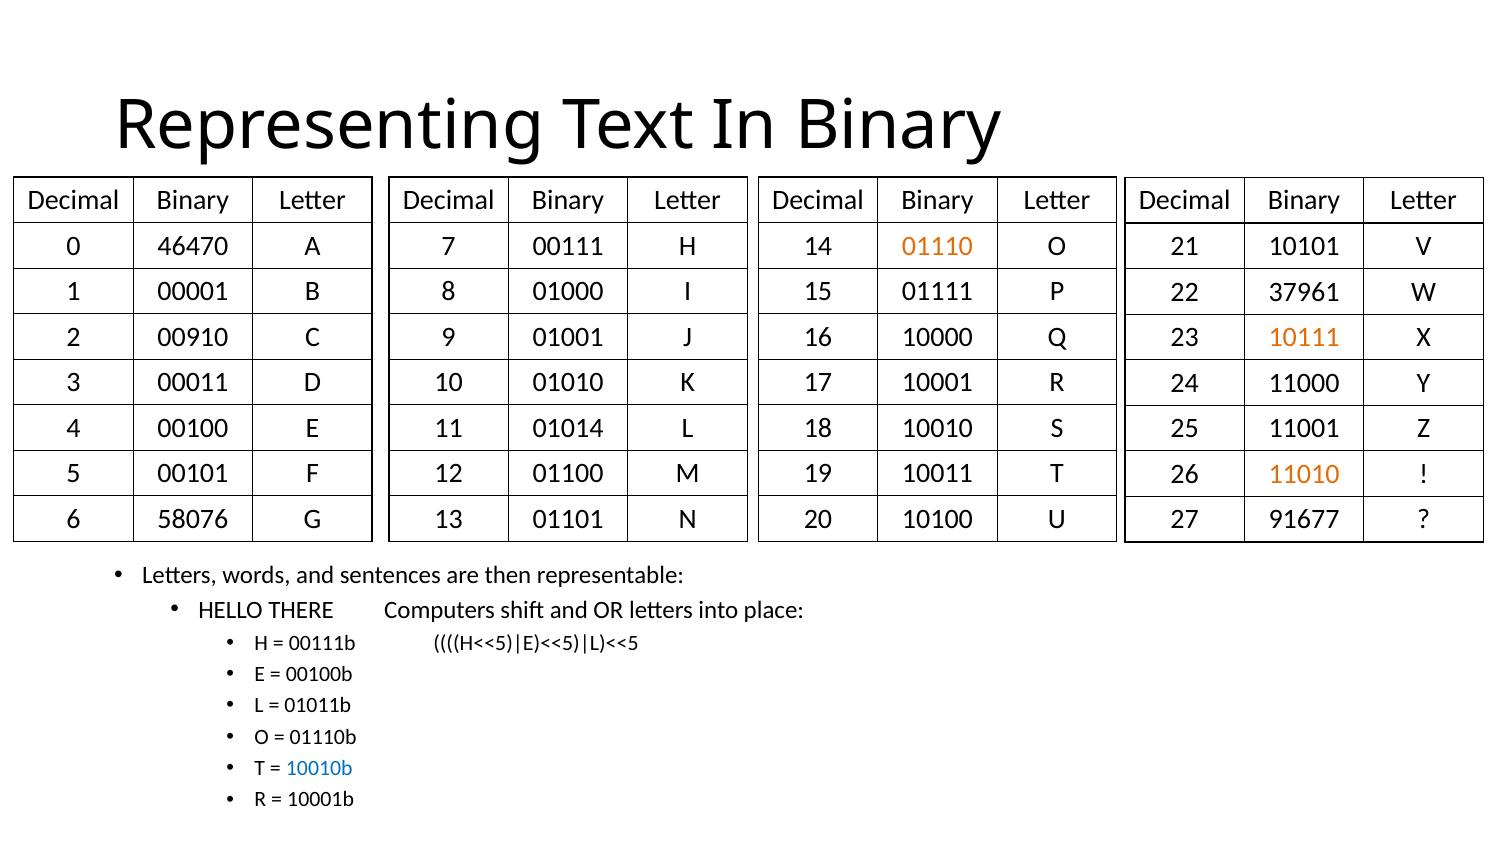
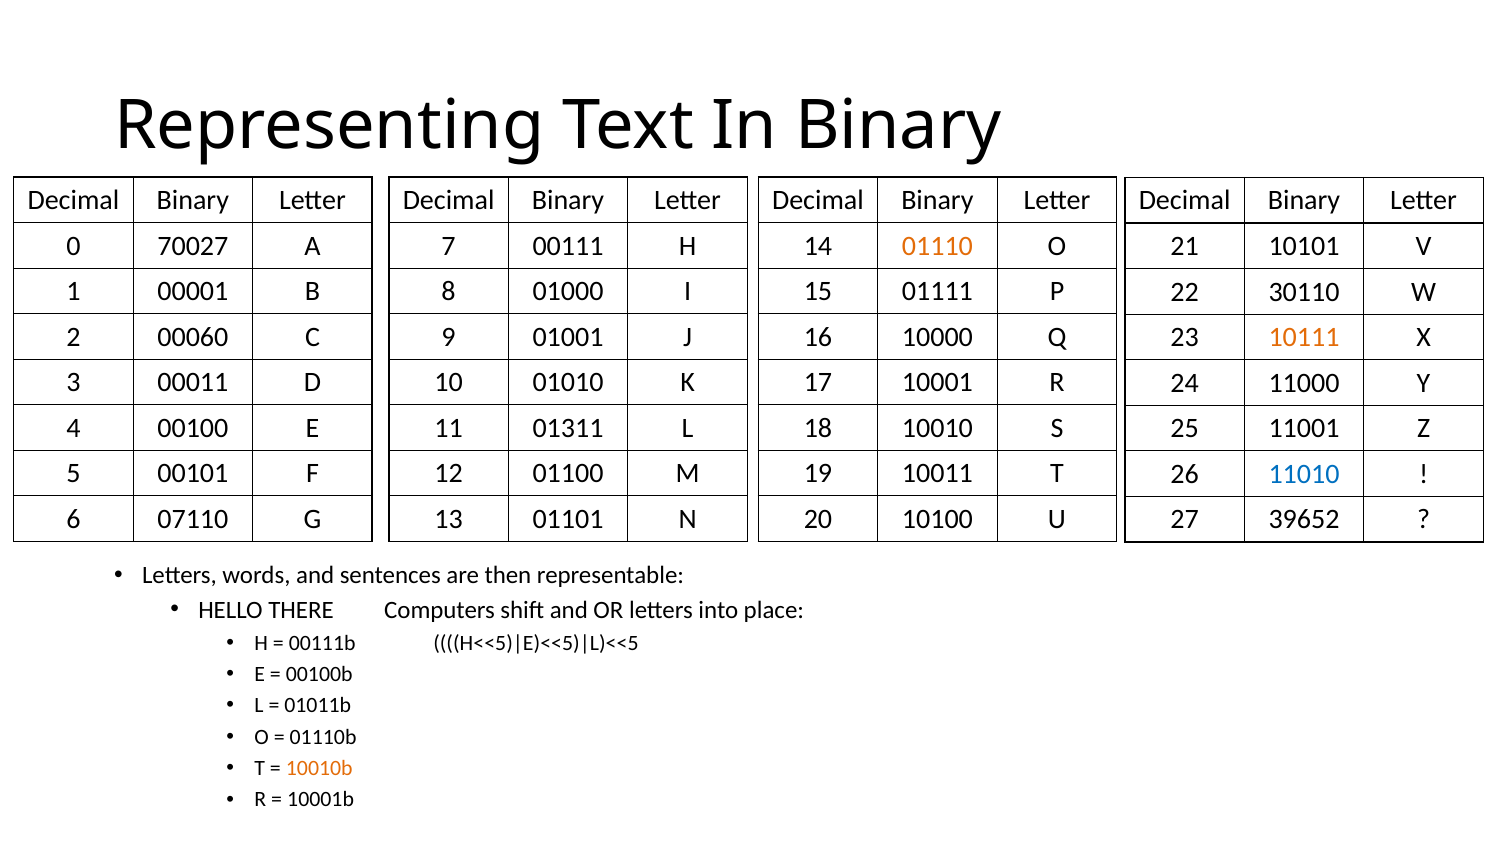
46470: 46470 -> 70027 (193, 246)
37961: 37961 -> 30110 (1304, 292)
00910: 00910 -> 00060 (193, 337)
01014: 01014 -> 01311 (568, 428)
11010 colour: orange -> blue (1304, 474)
58076: 58076 -> 07110 (193, 519)
91677: 91677 -> 39652 (1304, 519)
10010b colour: blue -> orange (319, 768)
